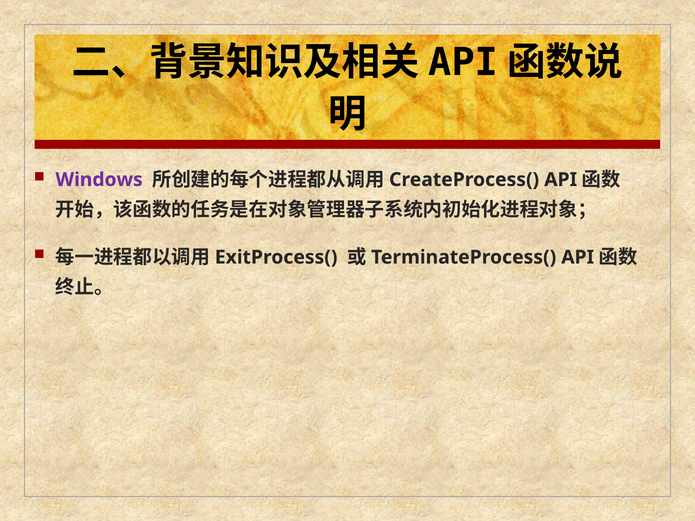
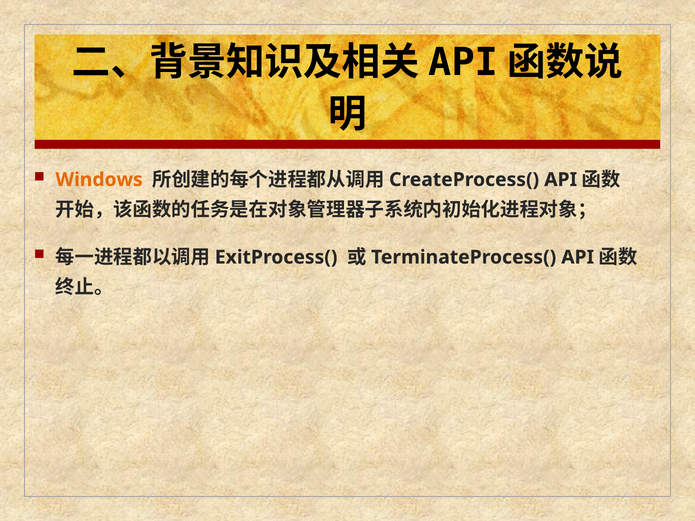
Windows colour: purple -> orange (99, 180)
